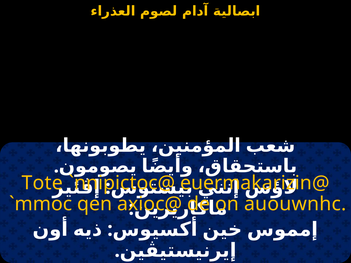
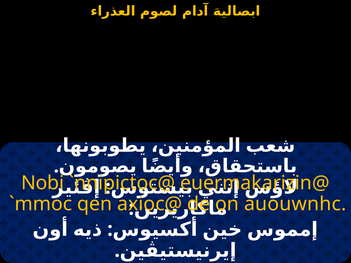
Tote: Tote -> Nobi (43, 183)
